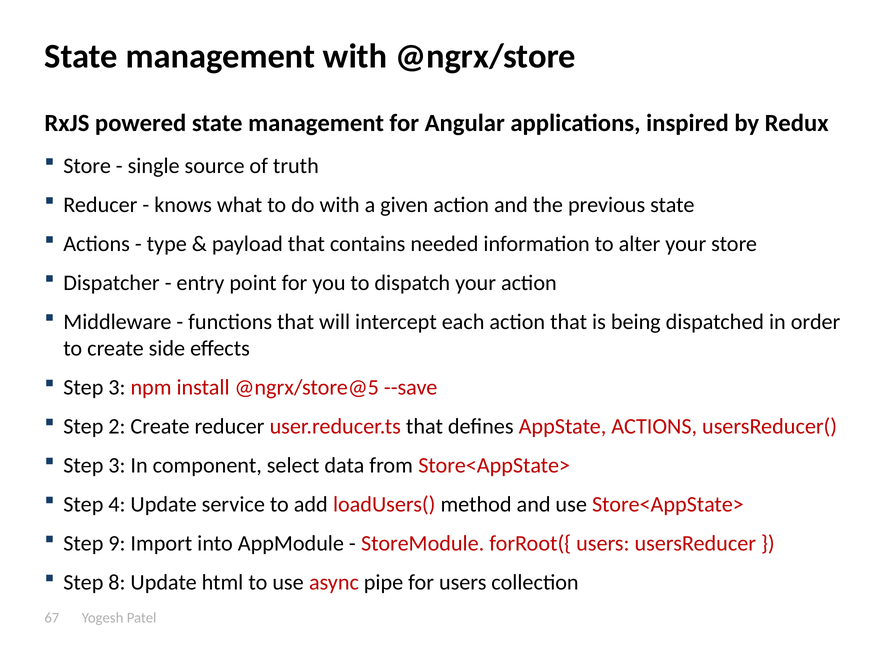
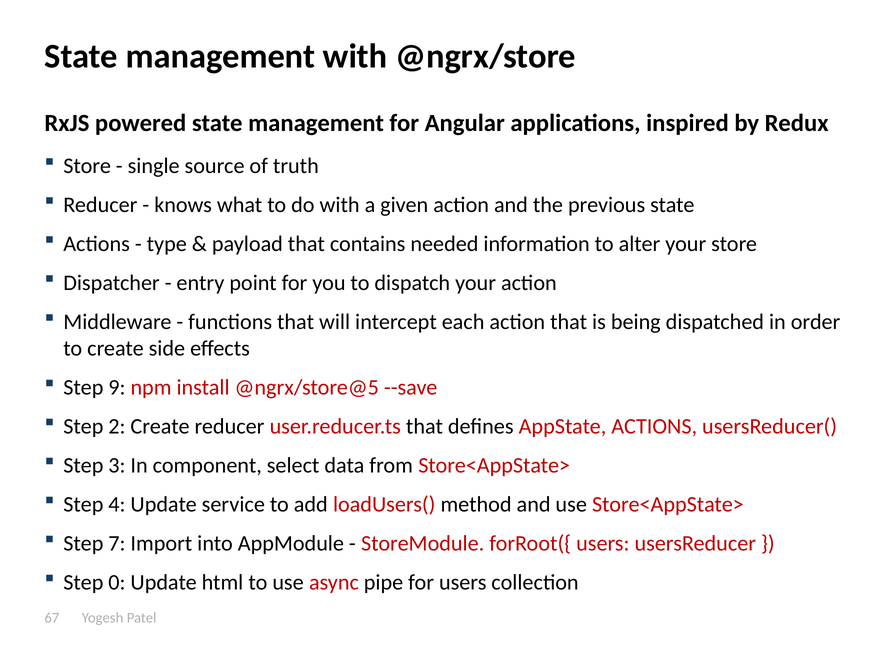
3: 3 -> 9 (117, 388)
9: 9 -> 7 (117, 543)
8: 8 -> 0 (117, 582)
